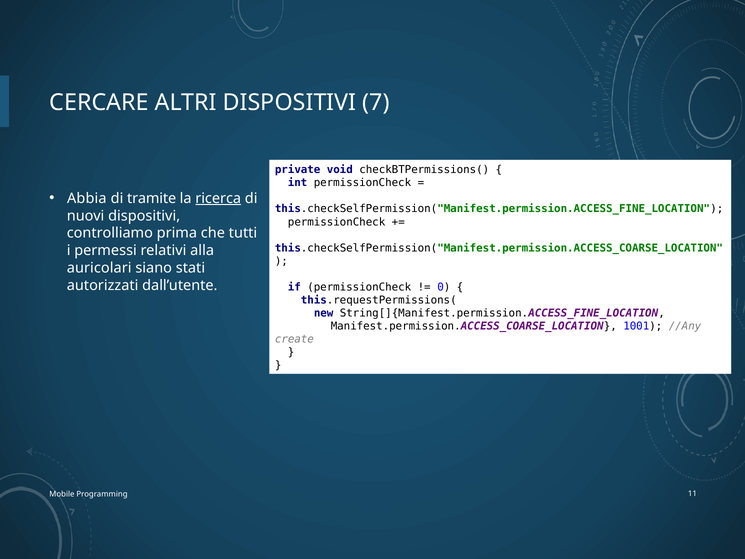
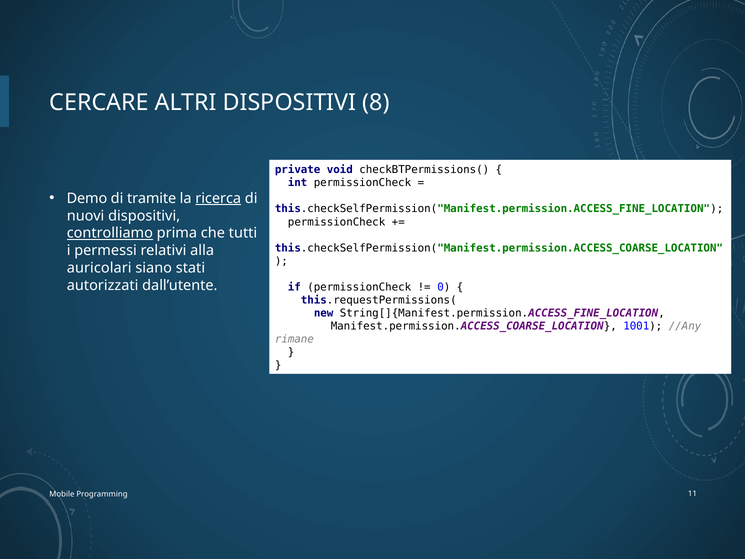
7: 7 -> 8 (376, 103)
Abbia: Abbia -> Demo (87, 198)
controlliamo underline: none -> present (110, 233)
create: create -> rimane (294, 339)
